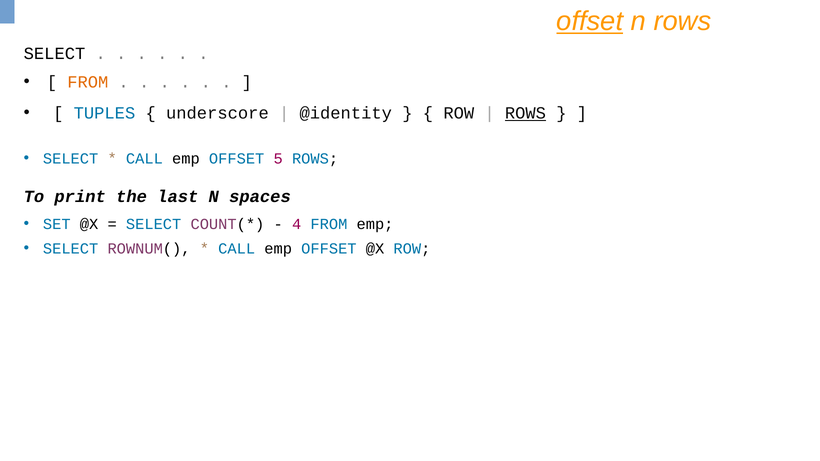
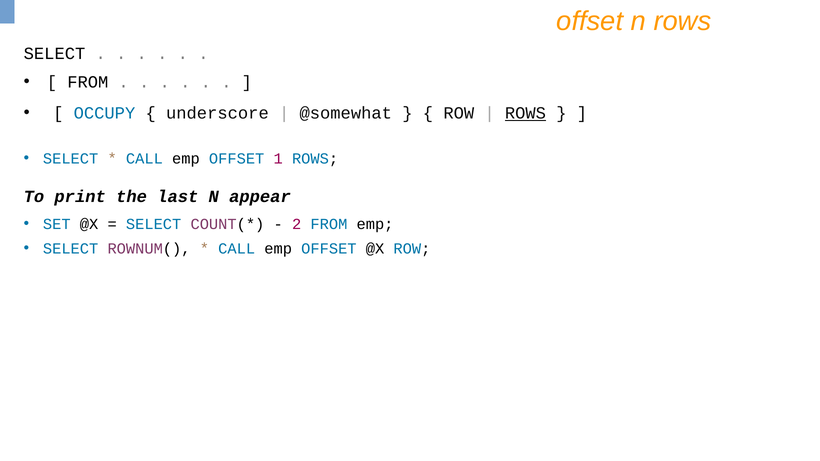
offset underline: present -> none (590, 21)
FROM colour: orange -> black (88, 82)
TUPLES: TUPLES -> OCCUPY (104, 113)
@identity: @identity -> @somewhat (346, 113)
5: 5 -> 1 (278, 159)
spaces: spaces -> appear (260, 197)
4: 4 -> 2 (297, 224)
